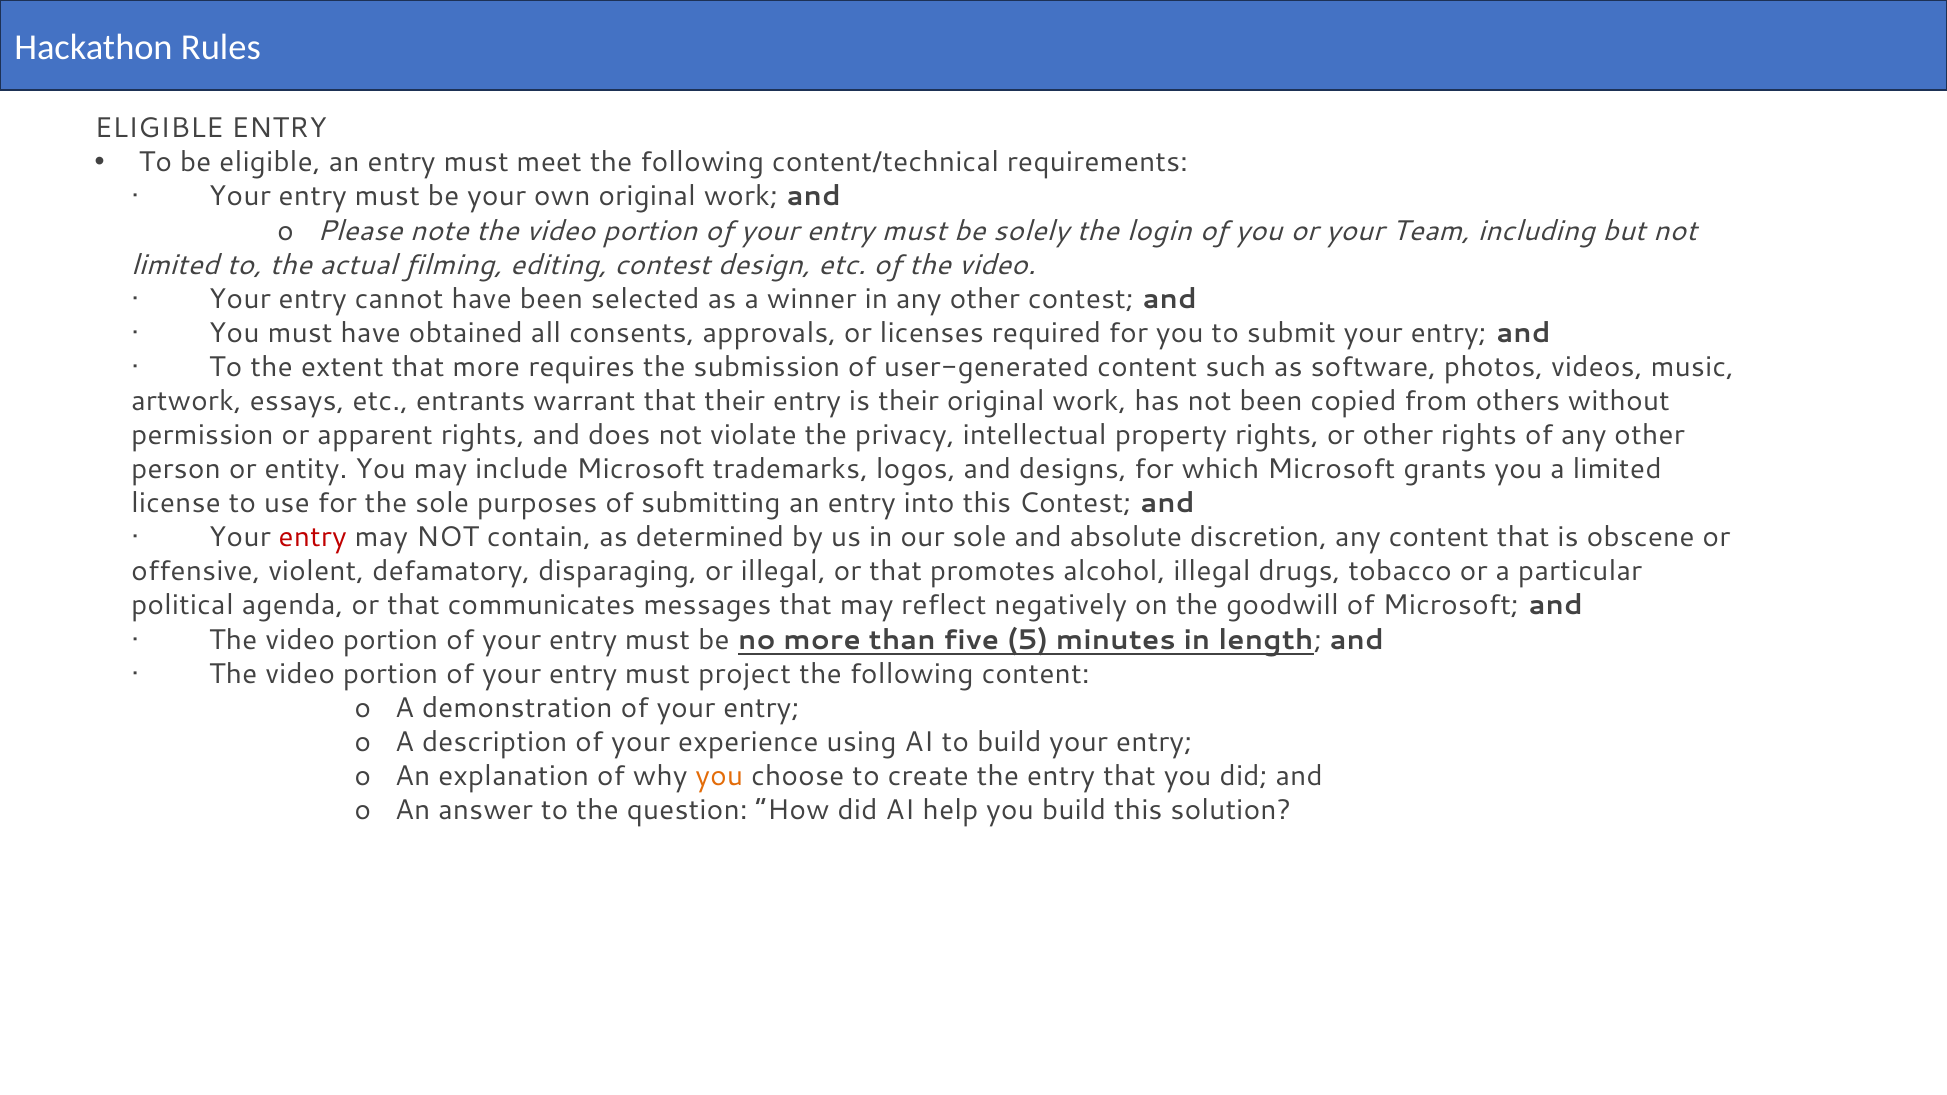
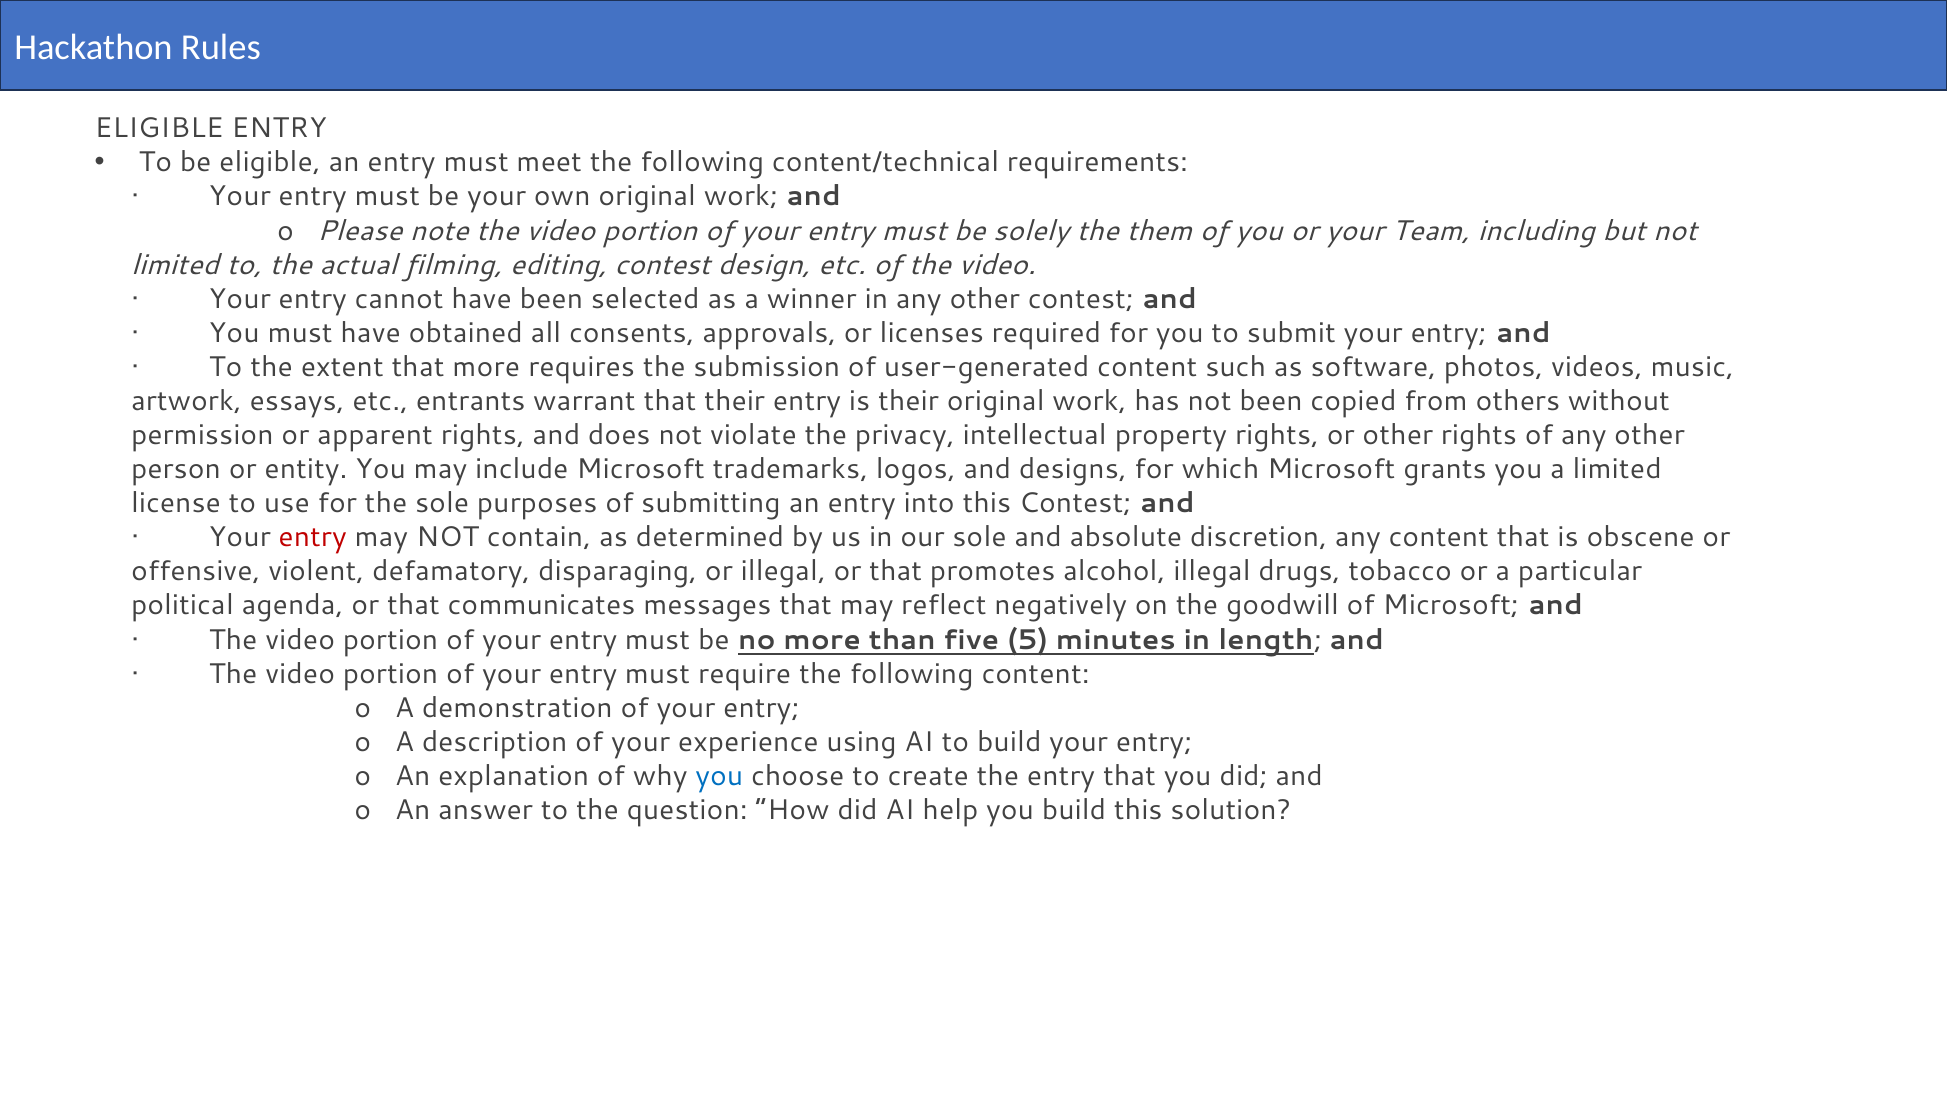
login: login -> them (1159, 231)
project: project -> require (745, 674)
you colour: orange -> blue (719, 776)
